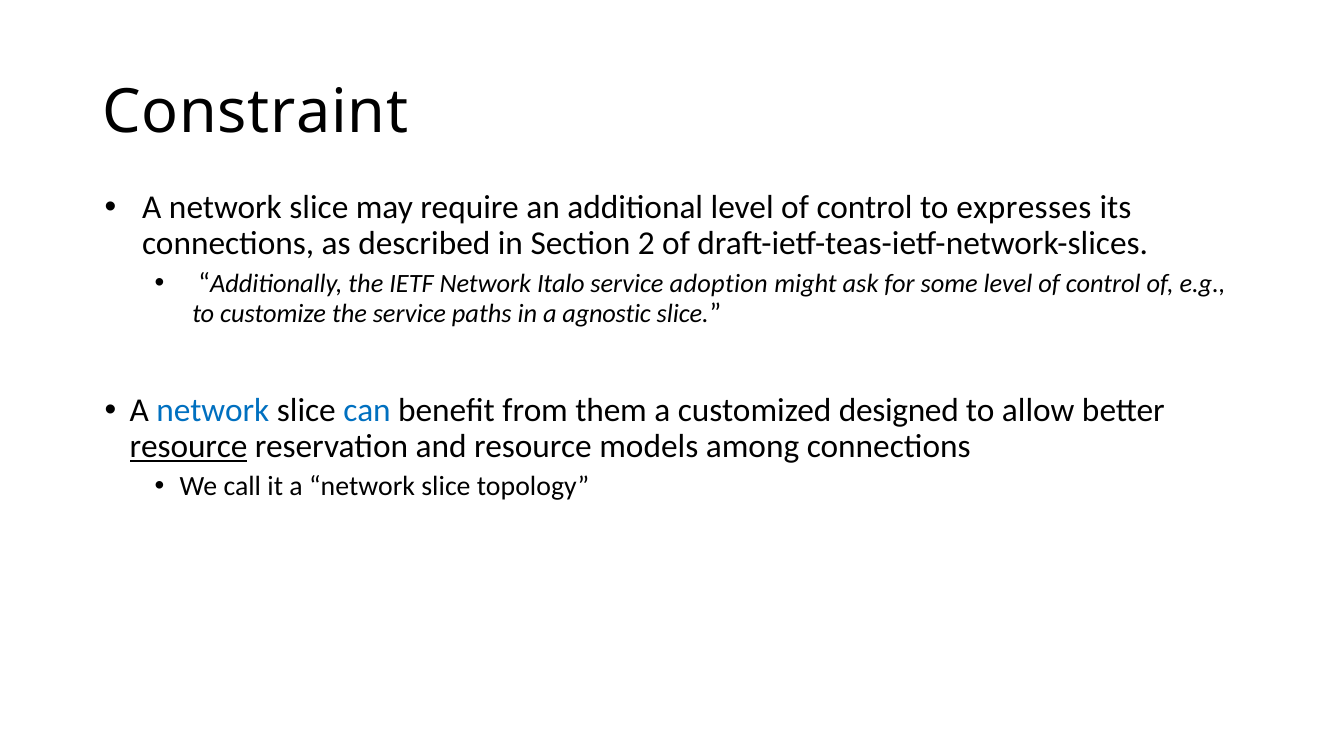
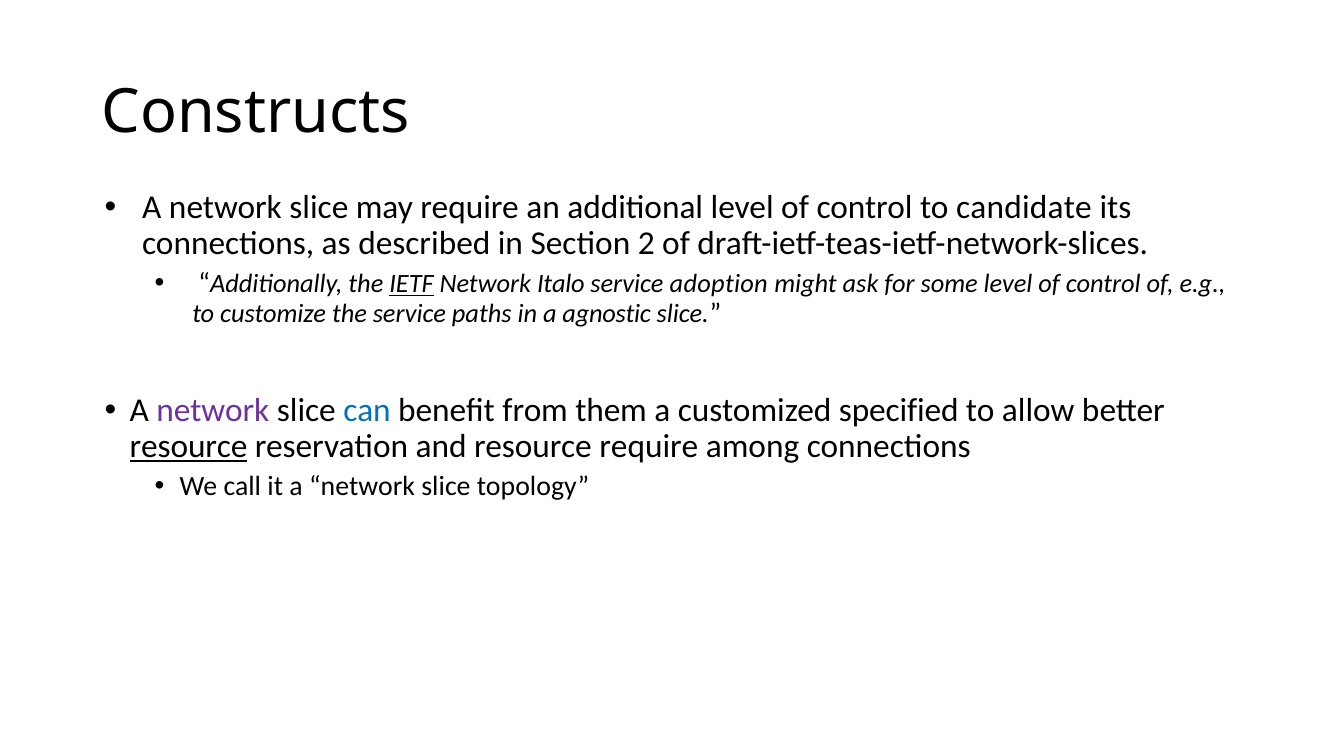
Constraint: Constraint -> Constructs (256, 112)
expresses: expresses -> candidate (1024, 208)
IETF underline: none -> present (412, 284)
network colour: blue -> purple (213, 411)
designed: designed -> specified (899, 411)
resource models: models -> require (649, 447)
